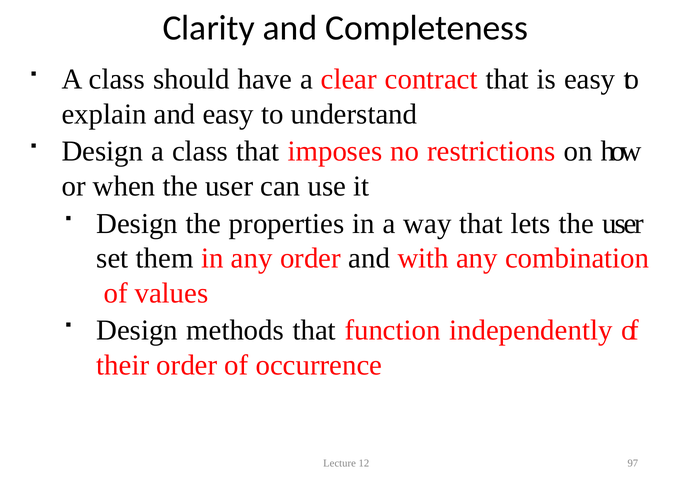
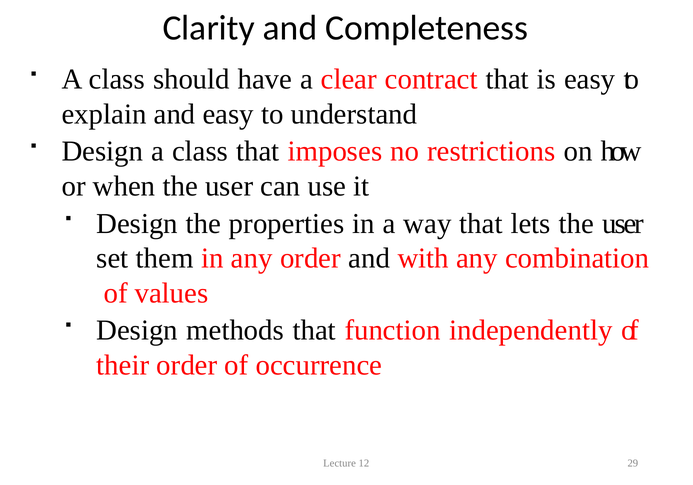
97: 97 -> 29 (633, 463)
